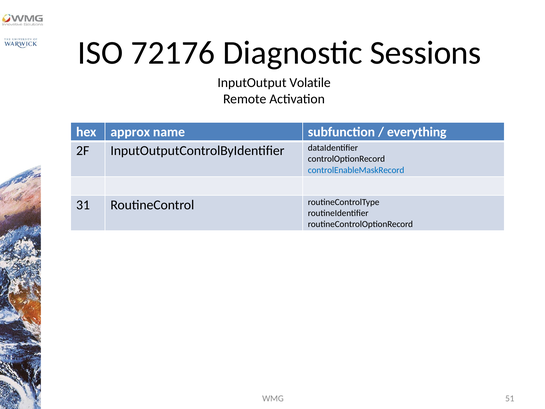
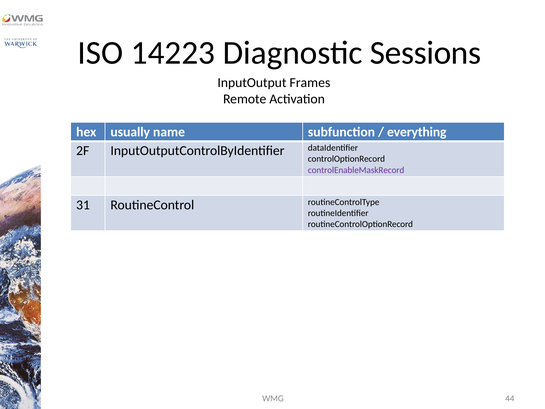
72176: 72176 -> 14223 (173, 53)
Volatile: Volatile -> Frames (310, 83)
approx: approx -> usually (130, 132)
controlEnableMaskRecord colour: blue -> purple (356, 170)
51: 51 -> 44 (510, 398)
